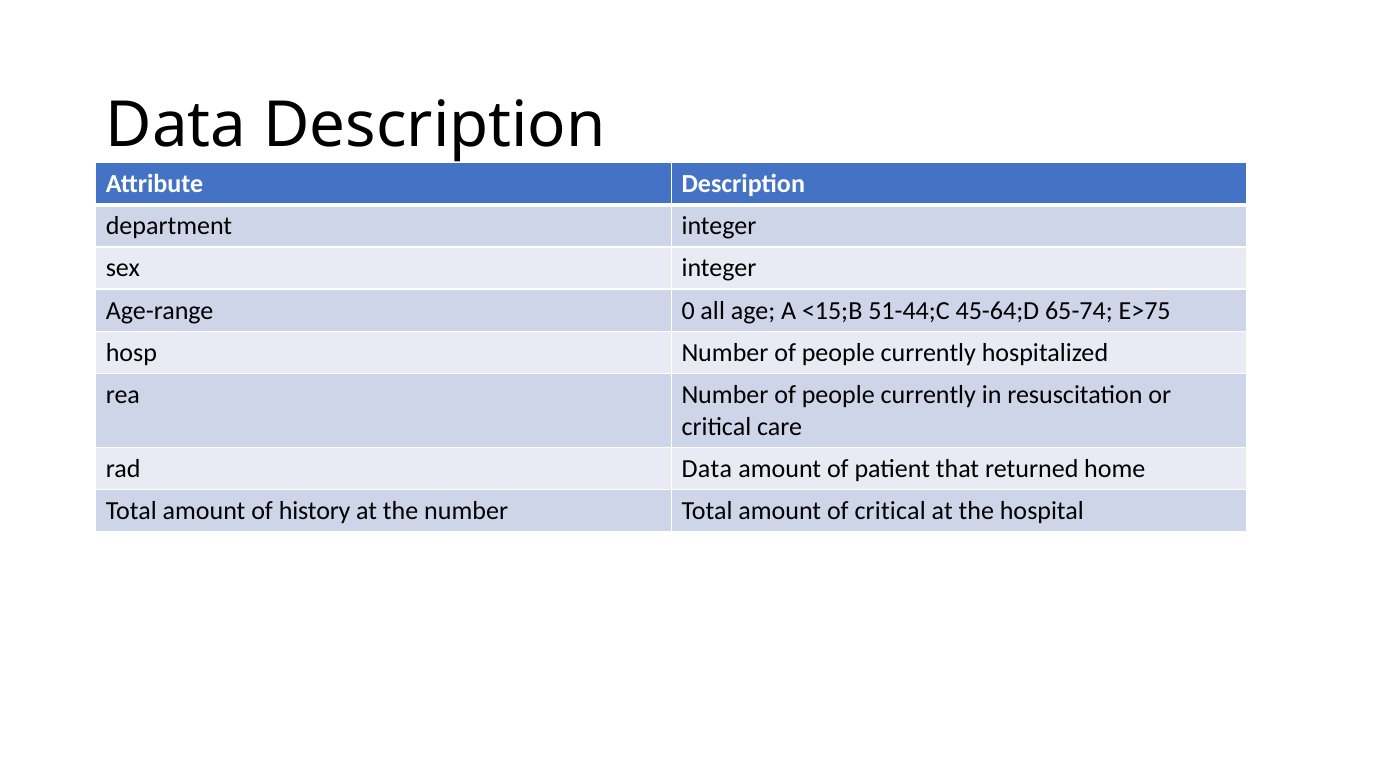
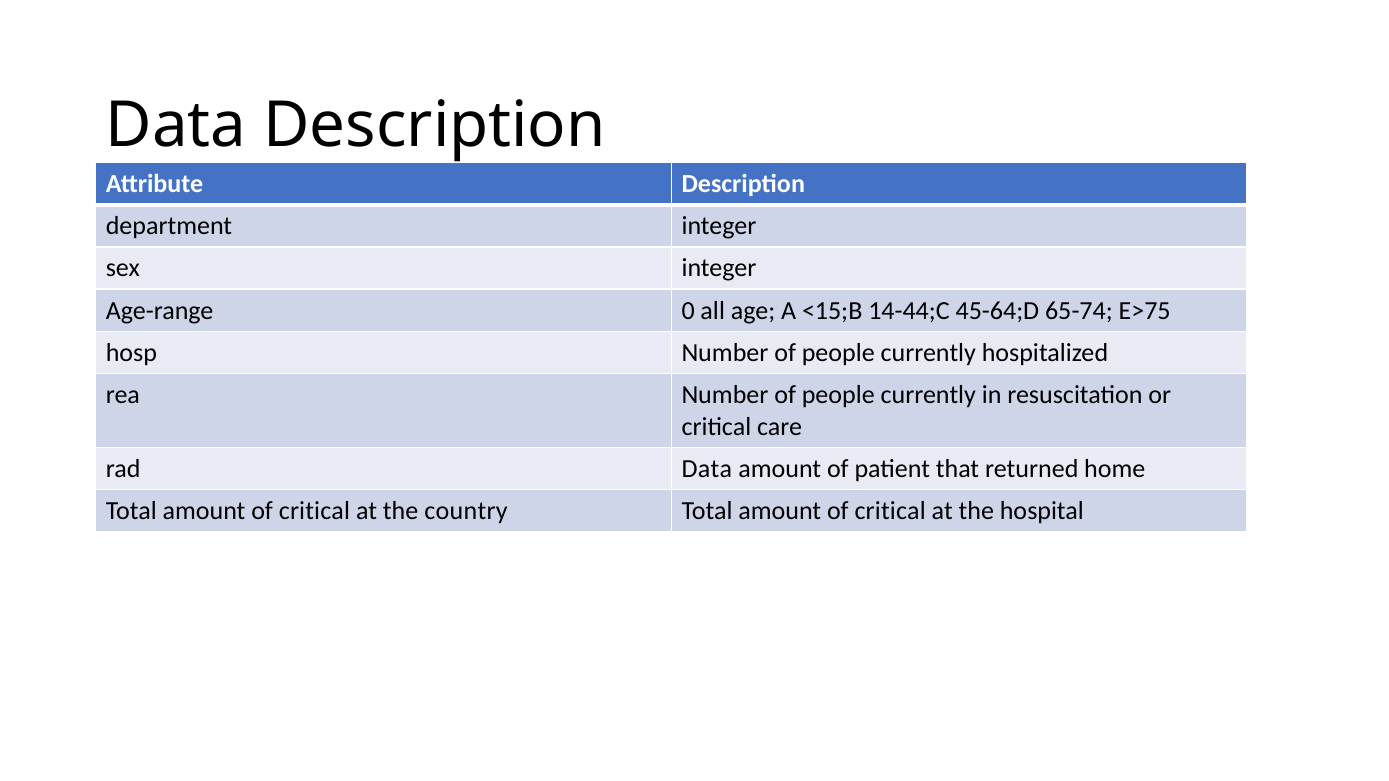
51-44;C: 51-44;C -> 14-44;C (909, 311)
history: history -> critical (314, 511)
the number: number -> country (466, 511)
